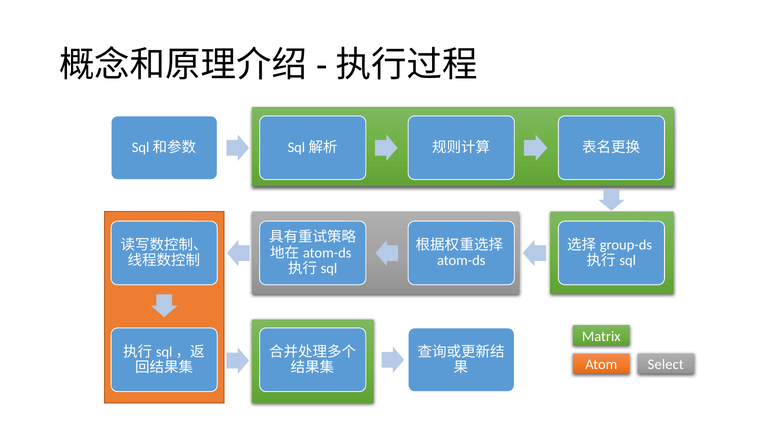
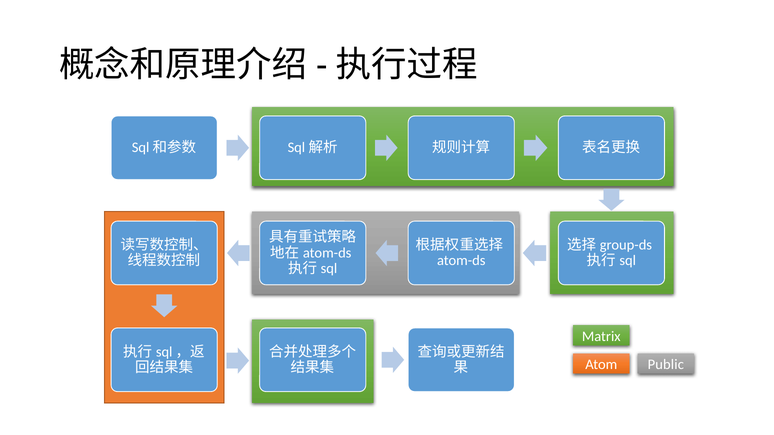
Select: Select -> Public (666, 365)
